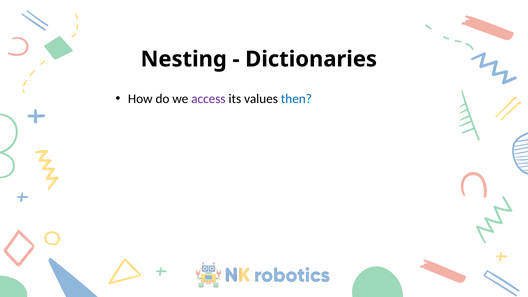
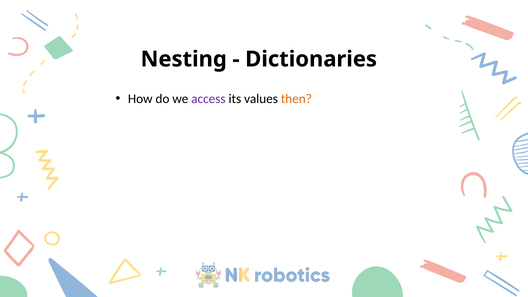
then colour: blue -> orange (296, 99)
